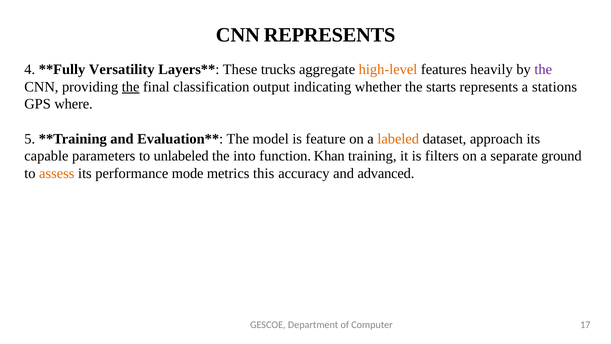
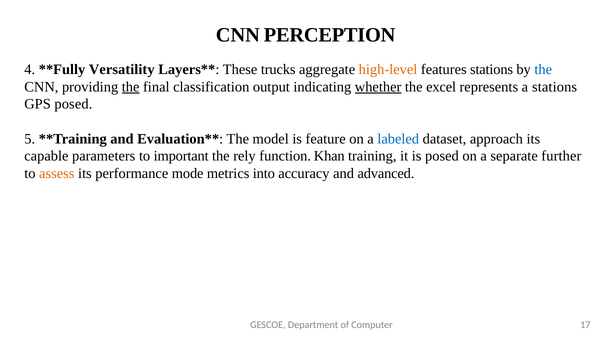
CNN REPRESENTS: REPRESENTS -> PERCEPTION (330, 35)
features heavily: heavily -> stations (492, 69)
the colour: purple -> blue (543, 69)
whether underline: none -> present (378, 87)
starts: starts -> excel (441, 87)
GPS where: where -> posed (73, 104)
labeled colour: orange -> blue (398, 139)
unlabeled: unlabeled -> important (181, 156)
into: into -> rely (244, 156)
is filters: filters -> posed (442, 156)
ground: ground -> further (561, 156)
this: this -> into (264, 173)
